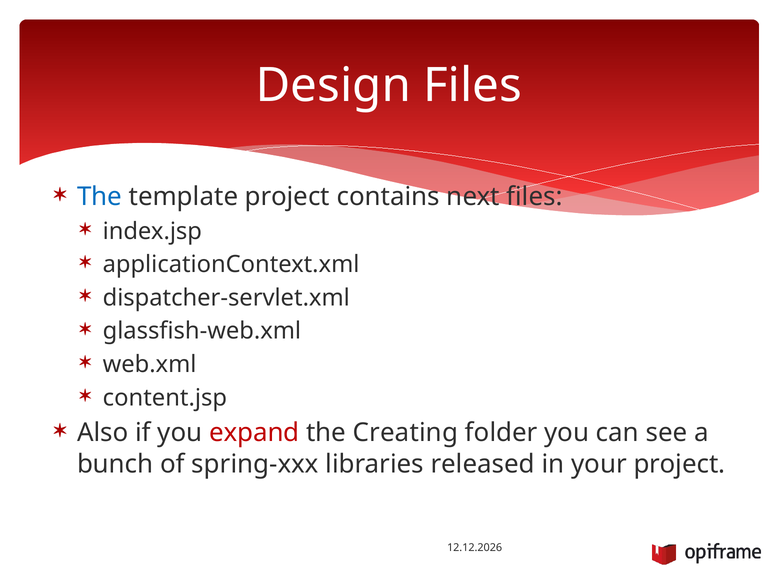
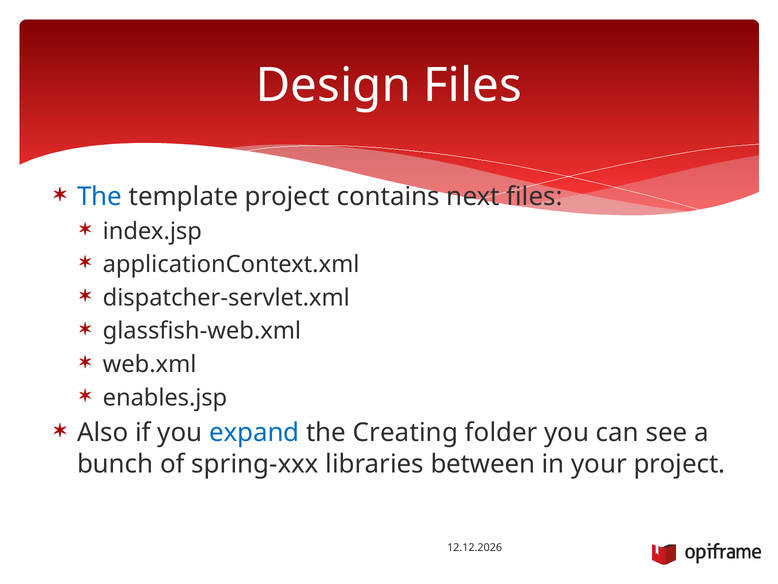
content.jsp: content.jsp -> enables.jsp (165, 397)
expand colour: red -> blue (254, 433)
released: released -> between (483, 464)
